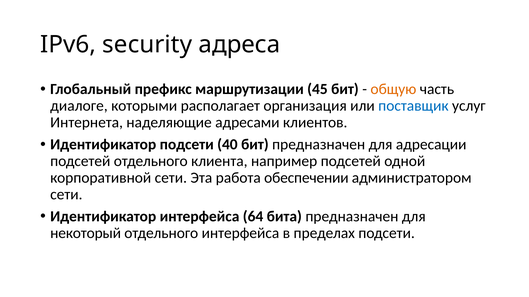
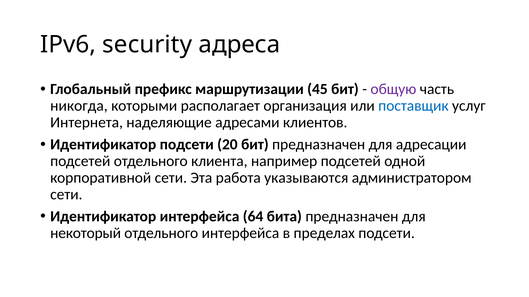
общую colour: orange -> purple (393, 89)
диалоге: диалоге -> никогда (79, 106)
40: 40 -> 20 (227, 145)
обеспечении: обеспечении -> указываются (306, 178)
